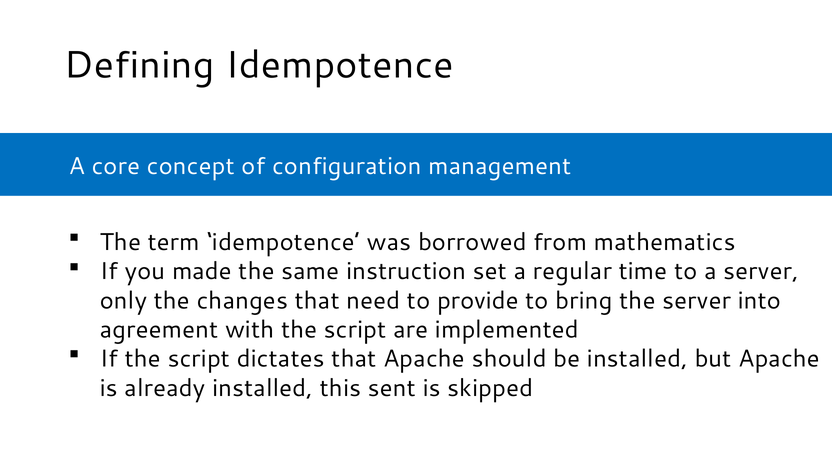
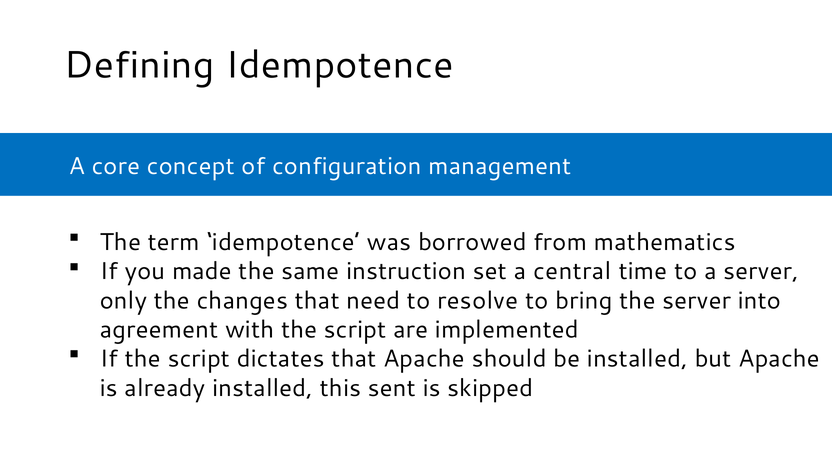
regular: regular -> central (572, 271)
provide: provide -> resolve (478, 301)
